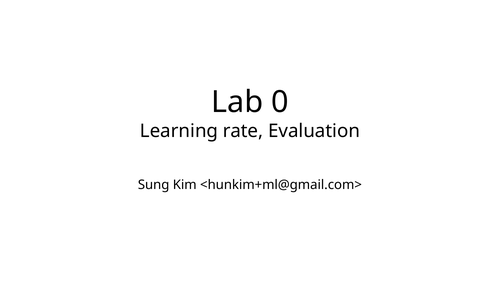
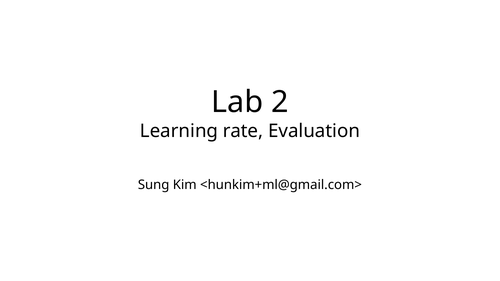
0: 0 -> 2 (280, 102)
